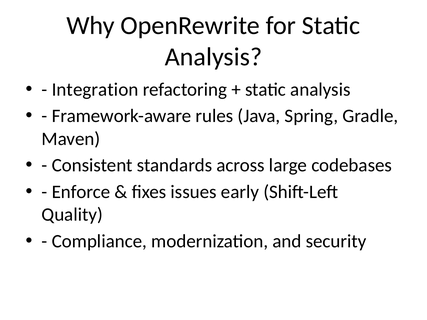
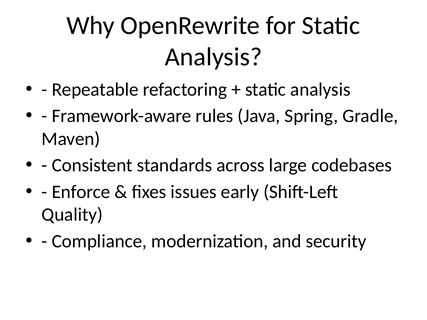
Integration: Integration -> Repeatable (95, 90)
